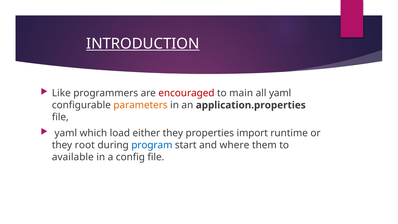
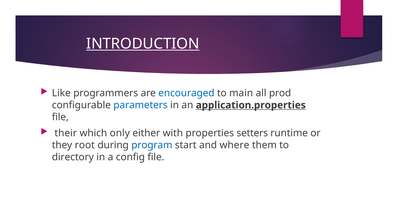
encouraged colour: red -> blue (186, 93)
all yaml: yaml -> prod (280, 93)
parameters colour: orange -> blue (141, 105)
application.properties underline: none -> present (251, 105)
yaml: yaml -> their (66, 133)
load: load -> only (120, 133)
either they: they -> with (173, 133)
import: import -> setters (252, 133)
available: available -> directory (73, 157)
